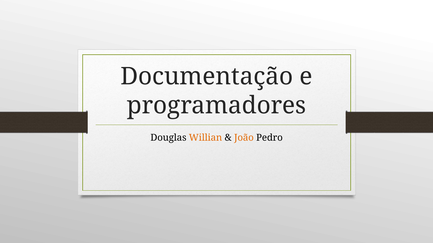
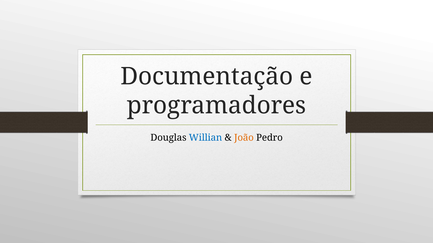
Willian colour: orange -> blue (206, 138)
